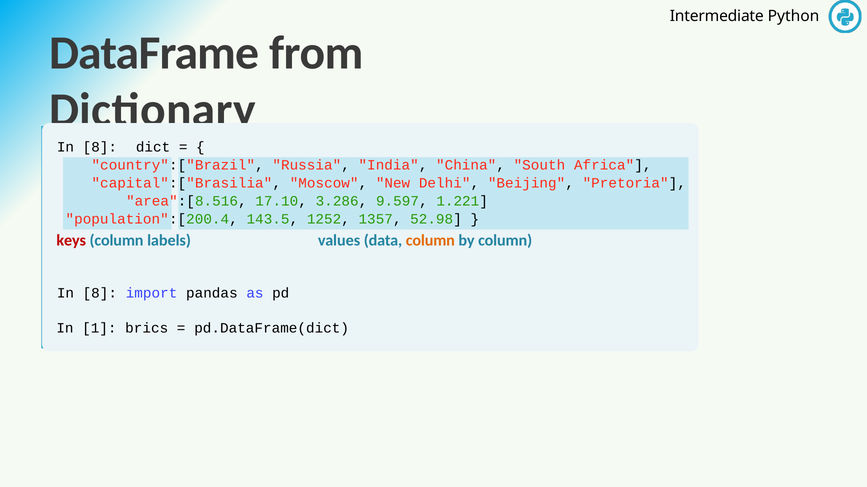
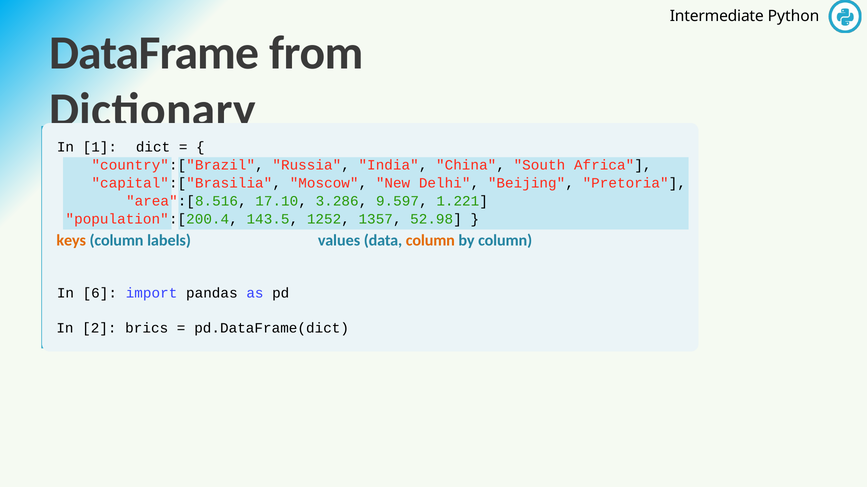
8: 8 -> 1 (100, 147)
keys colour: red -> orange (71, 241)
8: 8 -> 6 (100, 293)
1: 1 -> 2 (99, 329)
